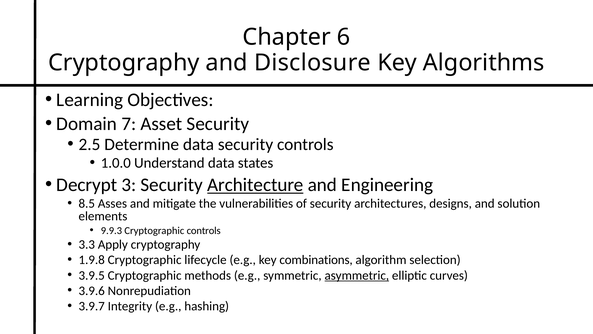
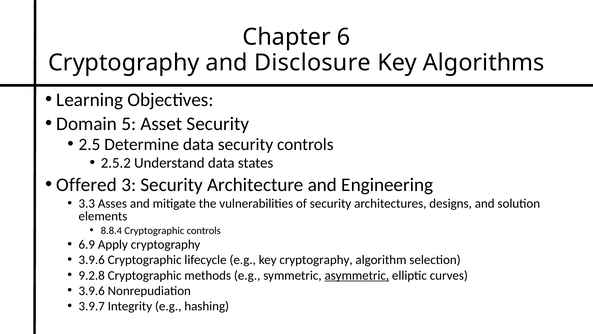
7: 7 -> 5 (129, 124)
1.0.0: 1.0.0 -> 2.5.2 (116, 163)
Decrypt: Decrypt -> Offered (87, 185)
Architecture underline: present -> none (255, 185)
8.5: 8.5 -> 3.3 (87, 203)
9.9.3: 9.9.3 -> 8.8.4 (111, 230)
3.3: 3.3 -> 6.9 (87, 244)
1.9.8: 1.9.8 -> 3.9.6 (92, 260)
key combinations: combinations -> cryptography (316, 260)
3.9.5: 3.9.5 -> 9.2.8 (92, 275)
